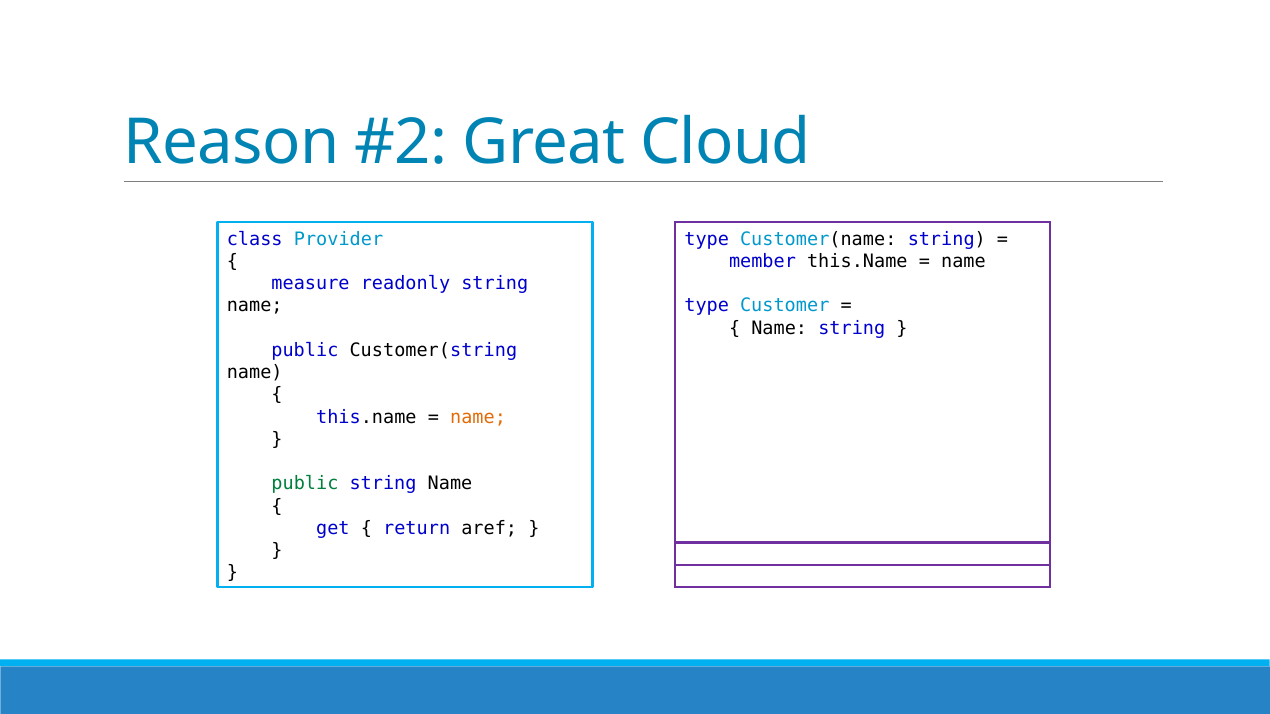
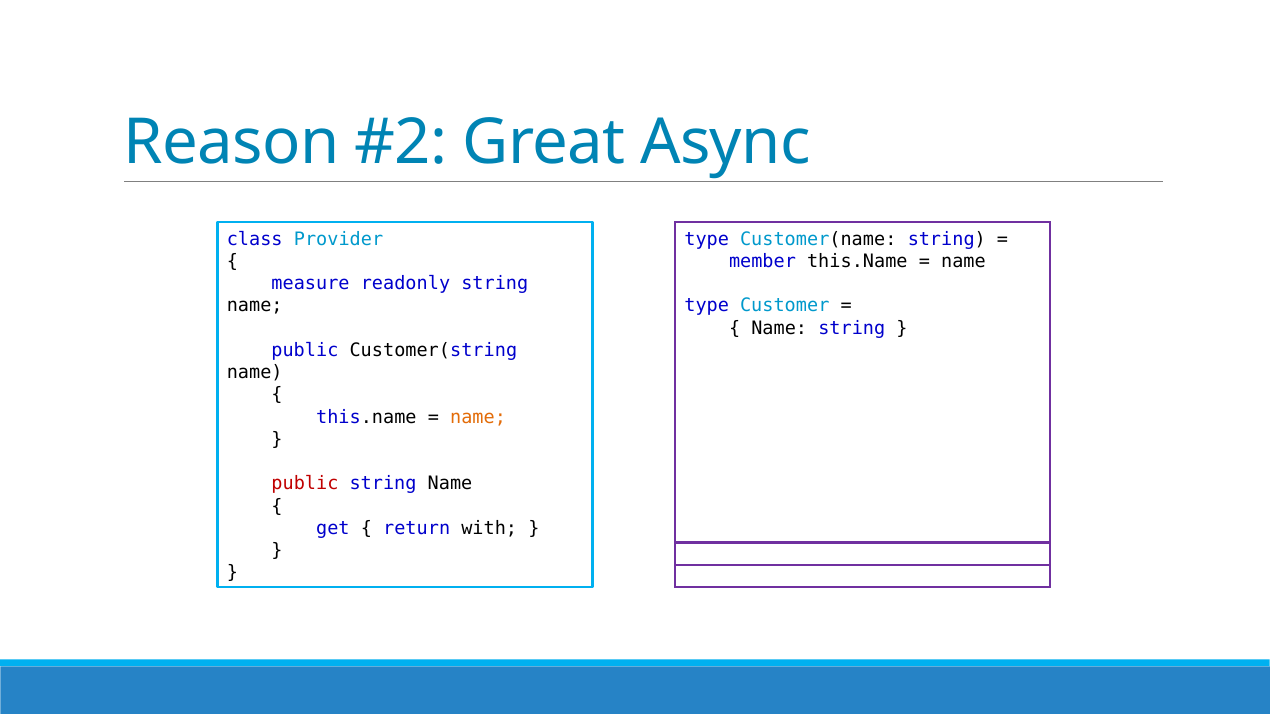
Cloud: Cloud -> Async (725, 142)
public colour: green -> red (305, 484)
aref: aref -> with (489, 528)
